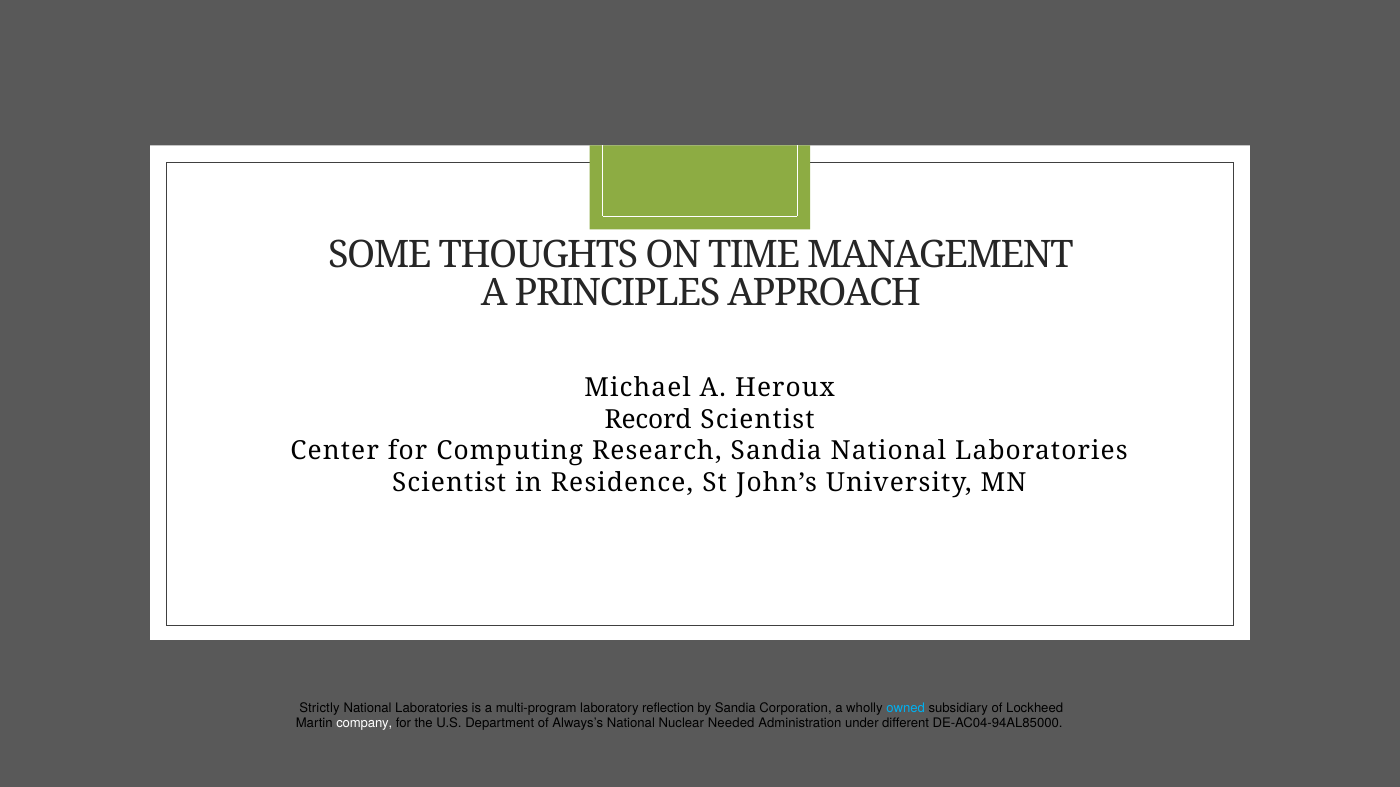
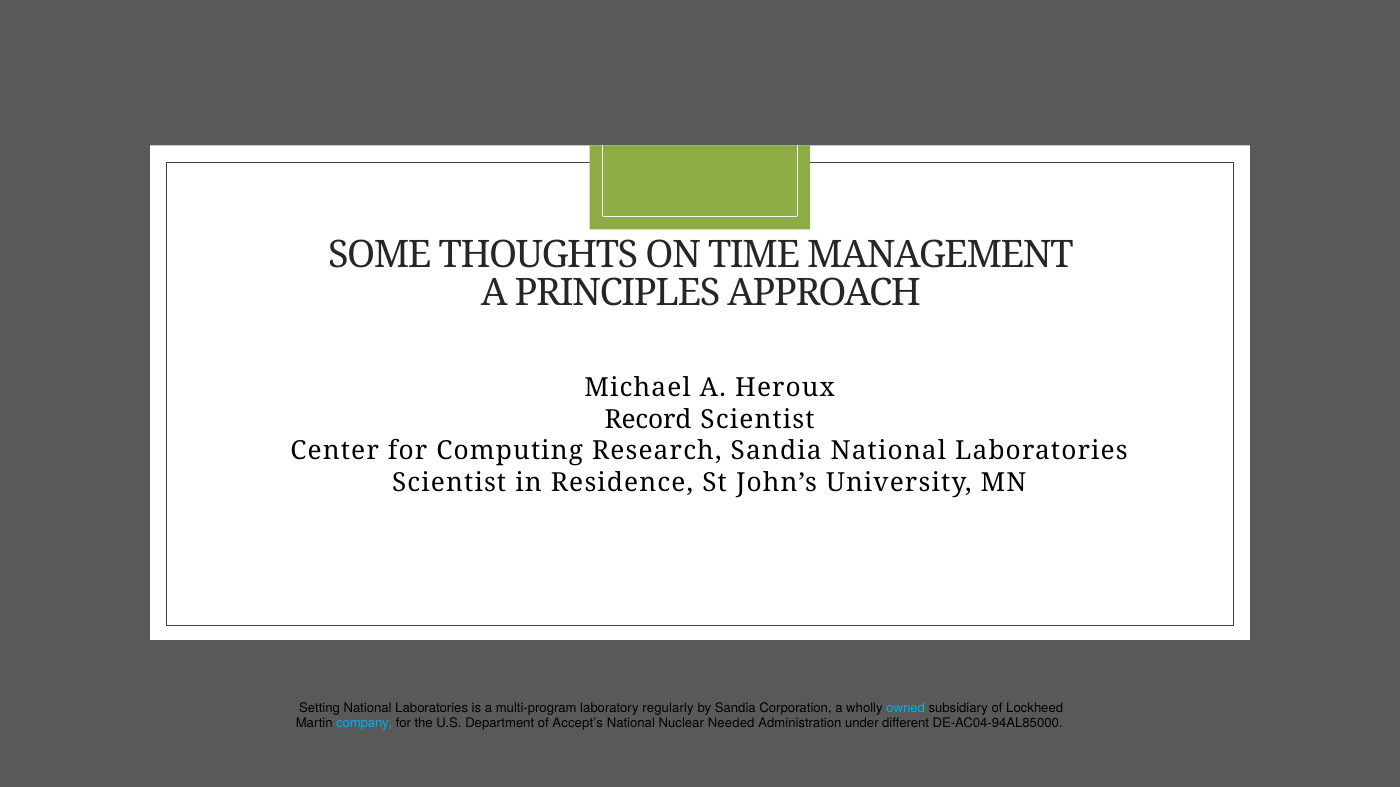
Strictly: Strictly -> Setting (320, 708)
reflection: reflection -> regularly (668, 708)
company colour: white -> light blue (364, 724)
Always’s: Always’s -> Accept’s (578, 724)
